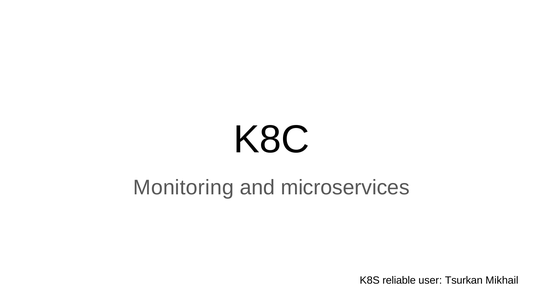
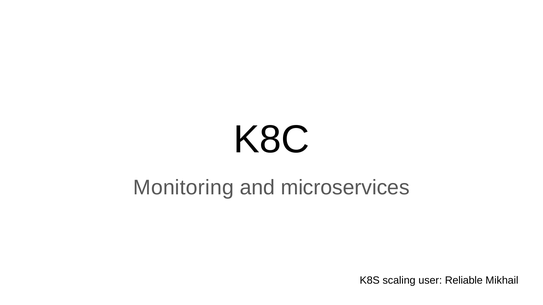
reliable: reliable -> scaling (399, 281)
Tsurkan: Tsurkan -> Reliable (464, 281)
